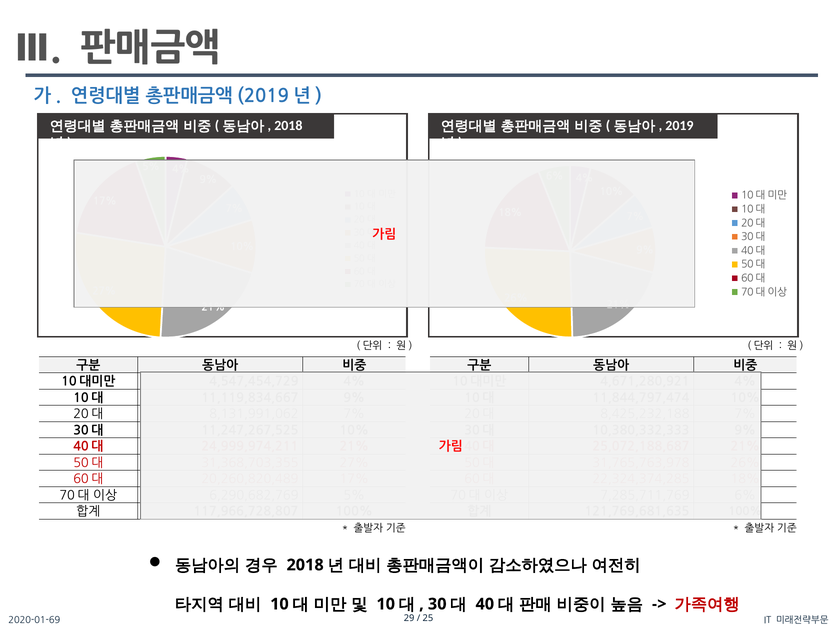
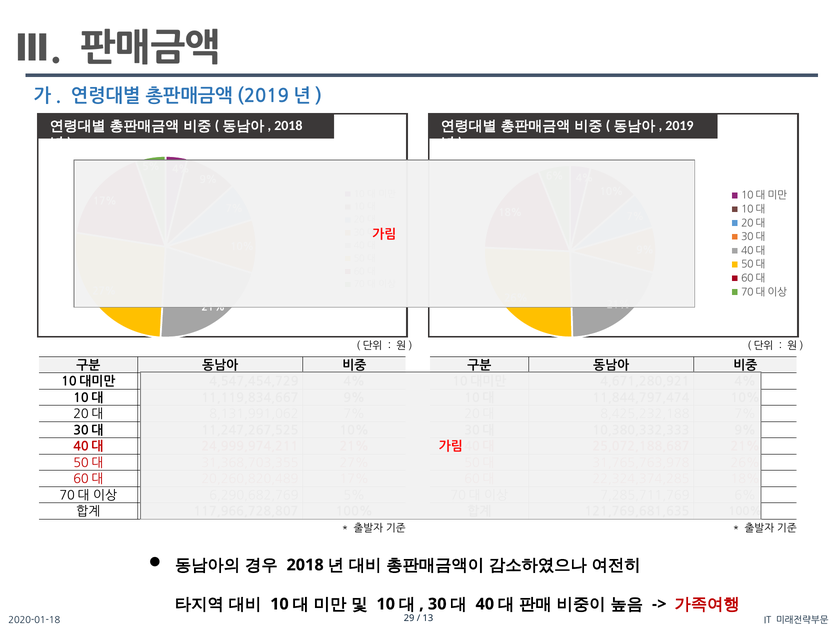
2020-01-69: 2020-01-69 -> 2020-01-18 (34, 620)
25: 25 -> 13 (428, 618)
